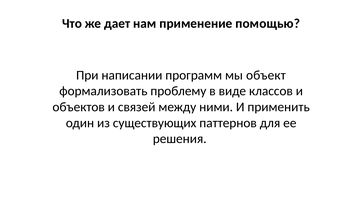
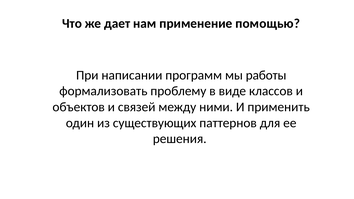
объект: объект -> работы (266, 75)
